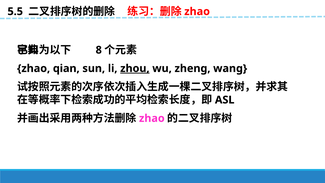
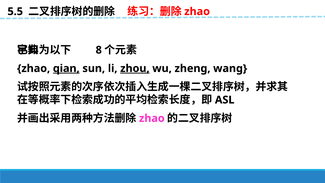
qian underline: none -> present (66, 68)
